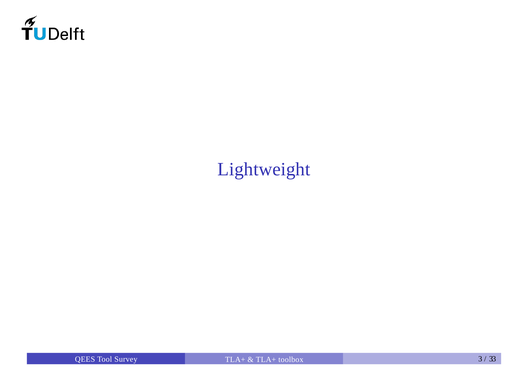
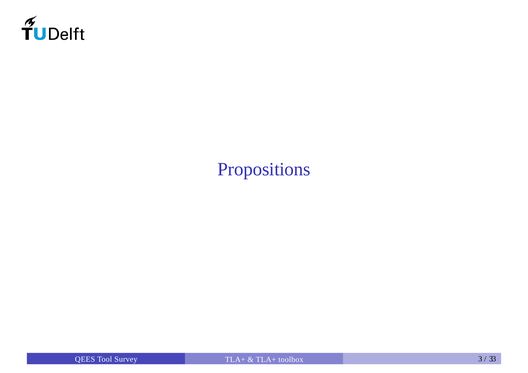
Lightweight: Lightweight -> Propositions (264, 170)
